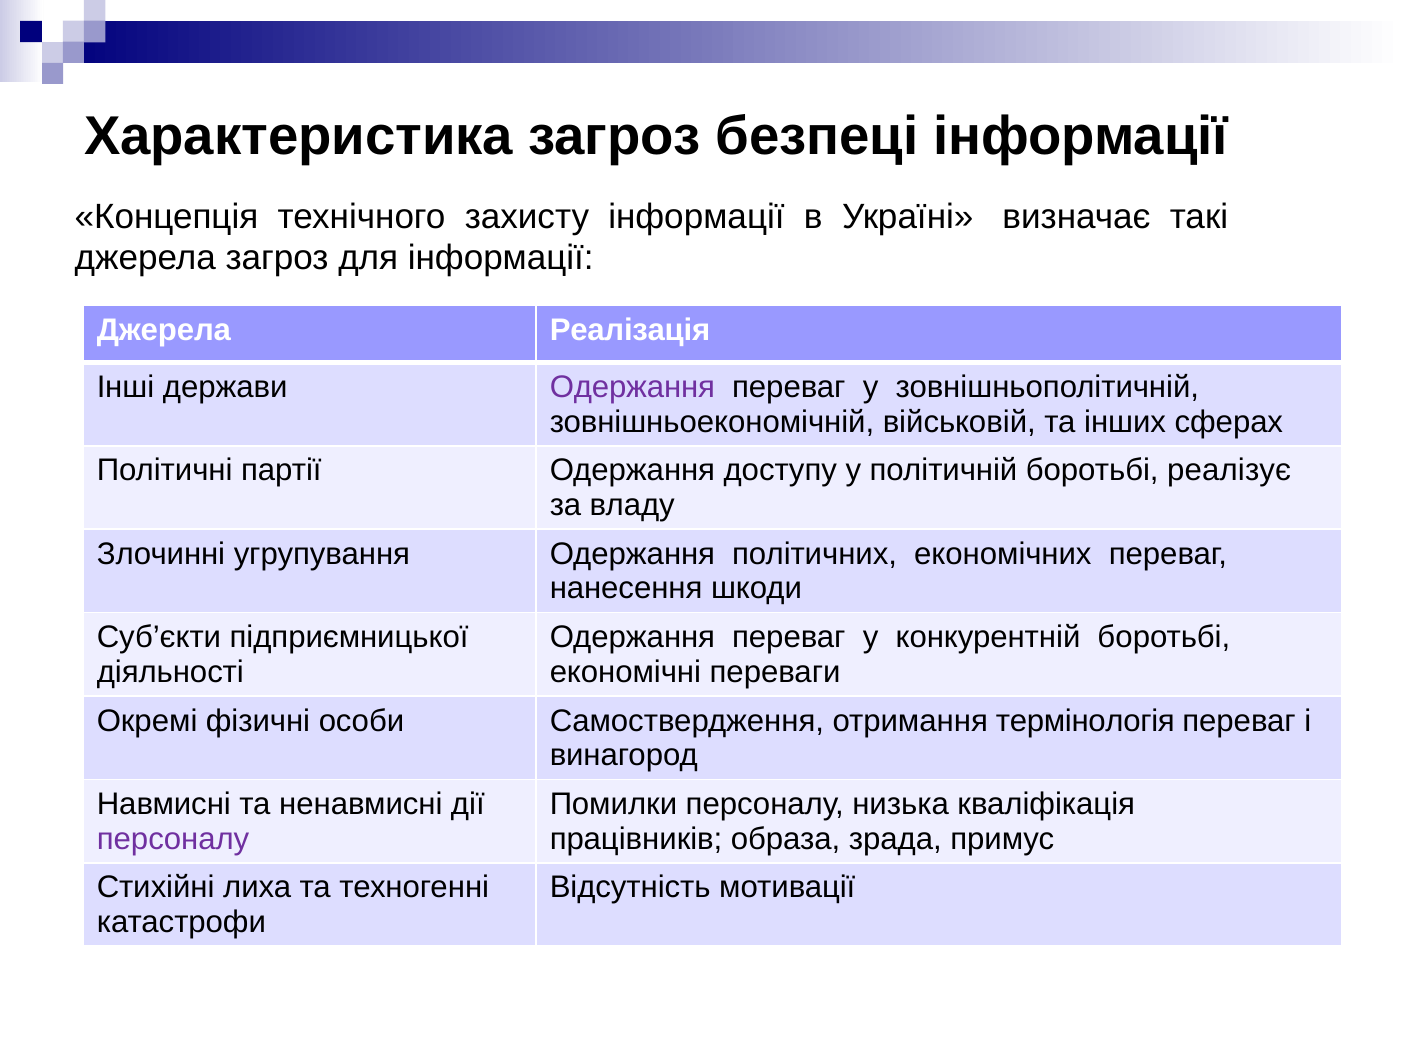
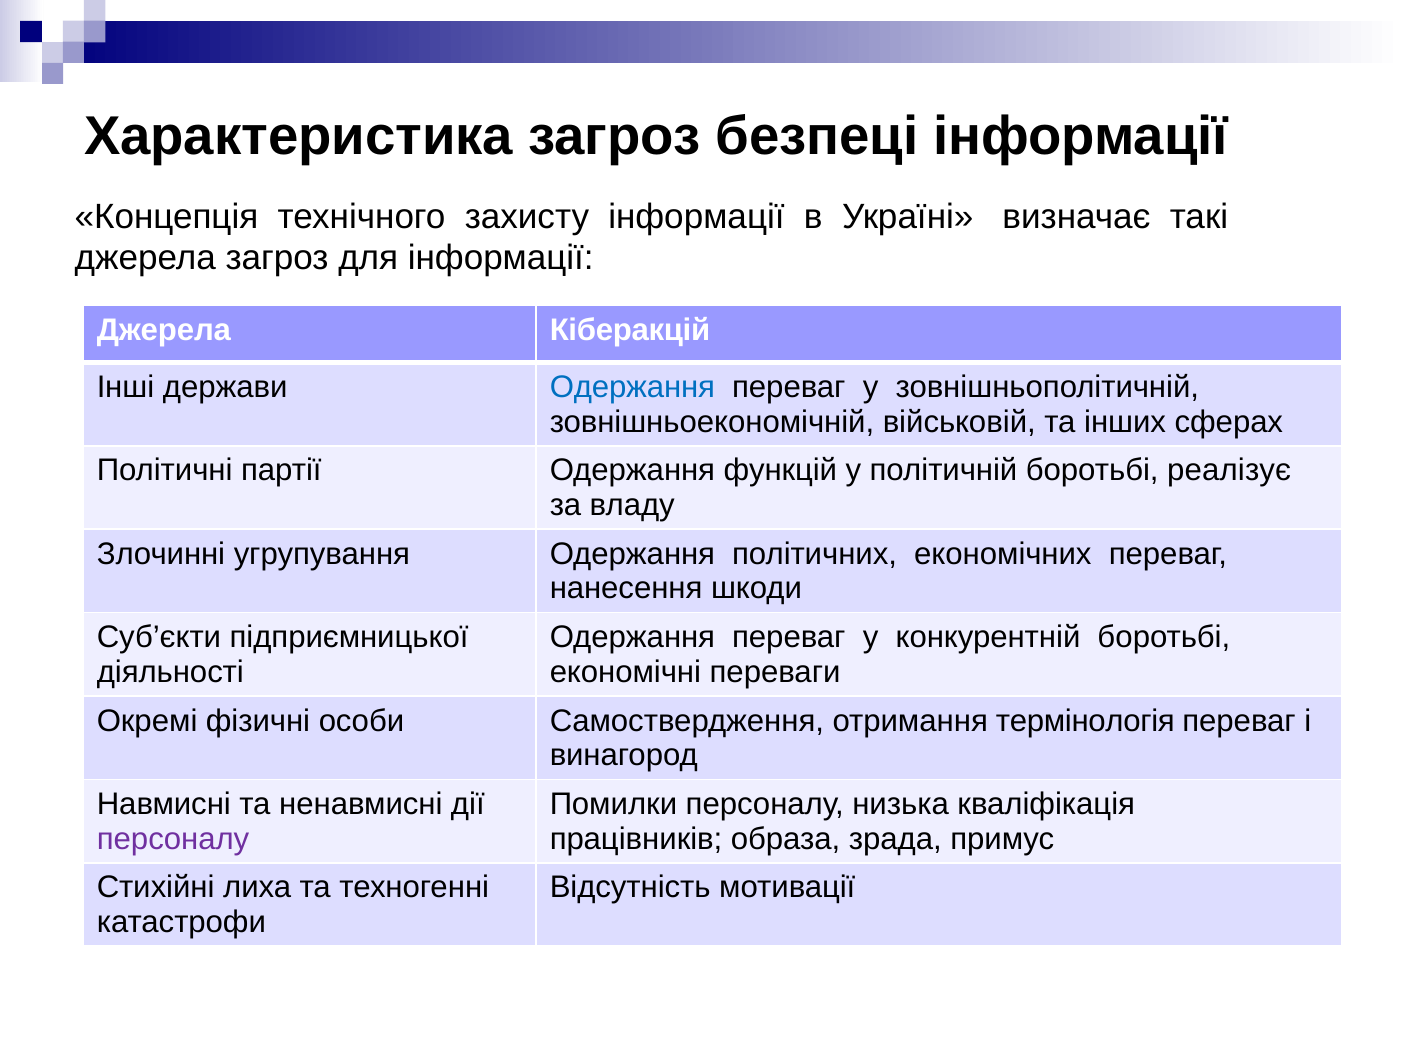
Реалізація: Реалізація -> Кіберакцій (630, 330)
Одержання colour: purple -> blue (632, 387)
доступу: доступу -> функцій (780, 470)
